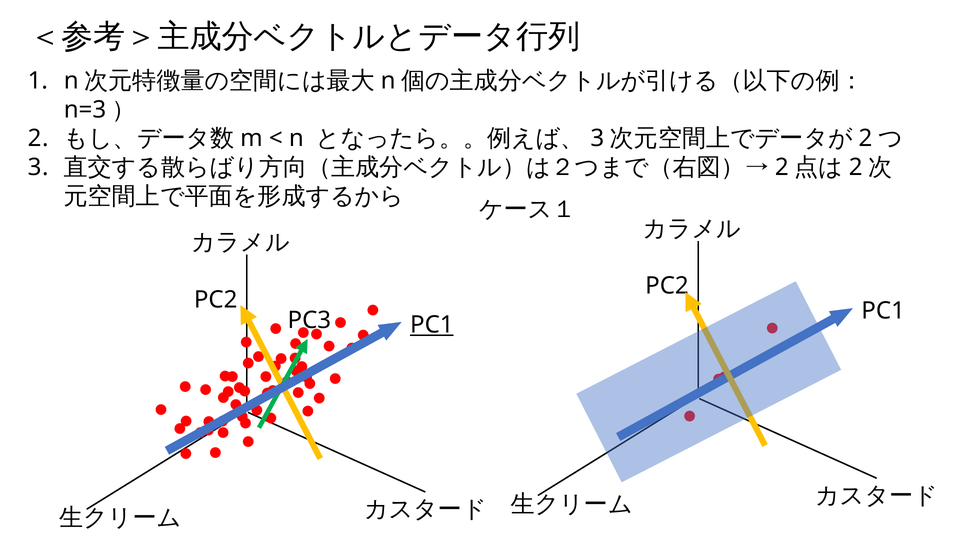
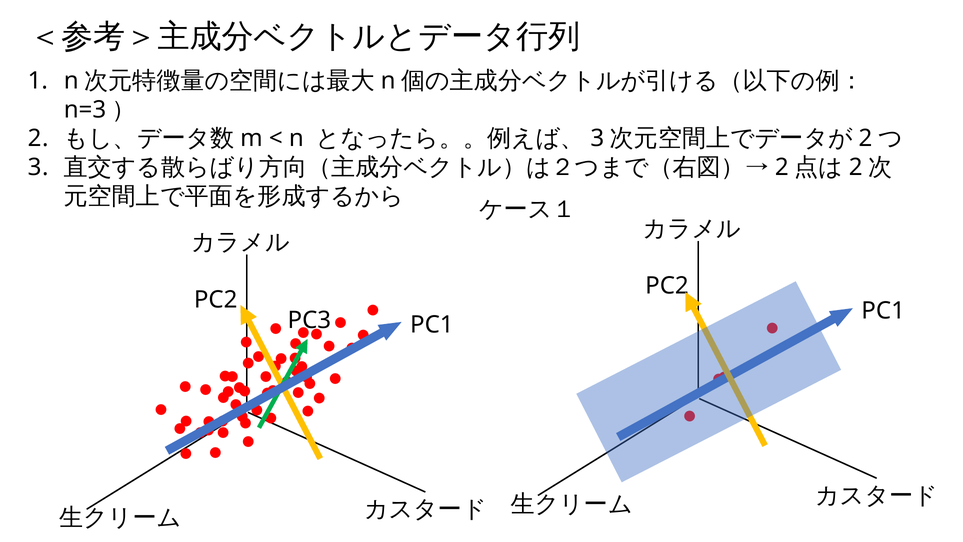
PC1 underline: present -> none (432, 325)
